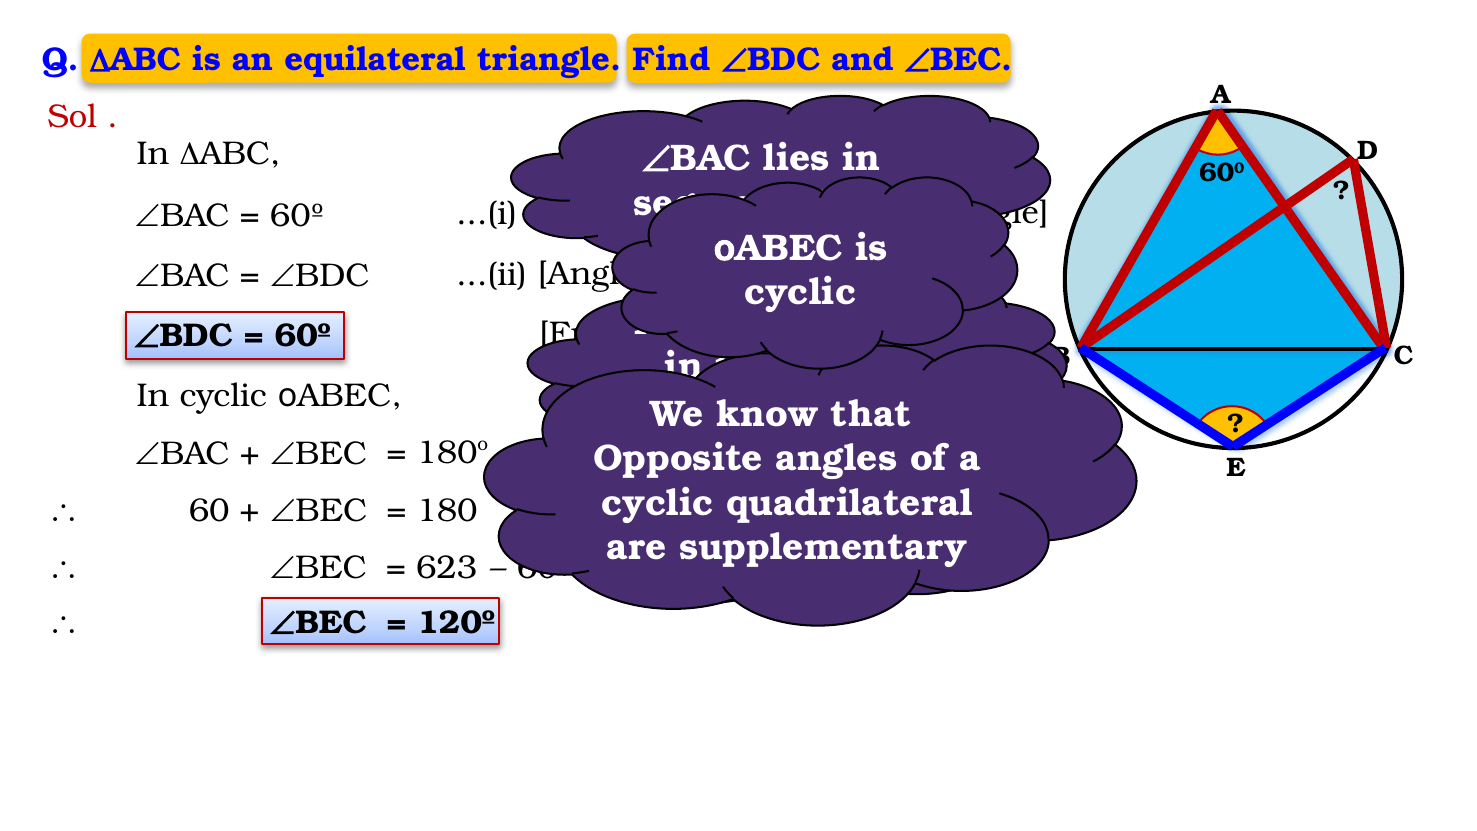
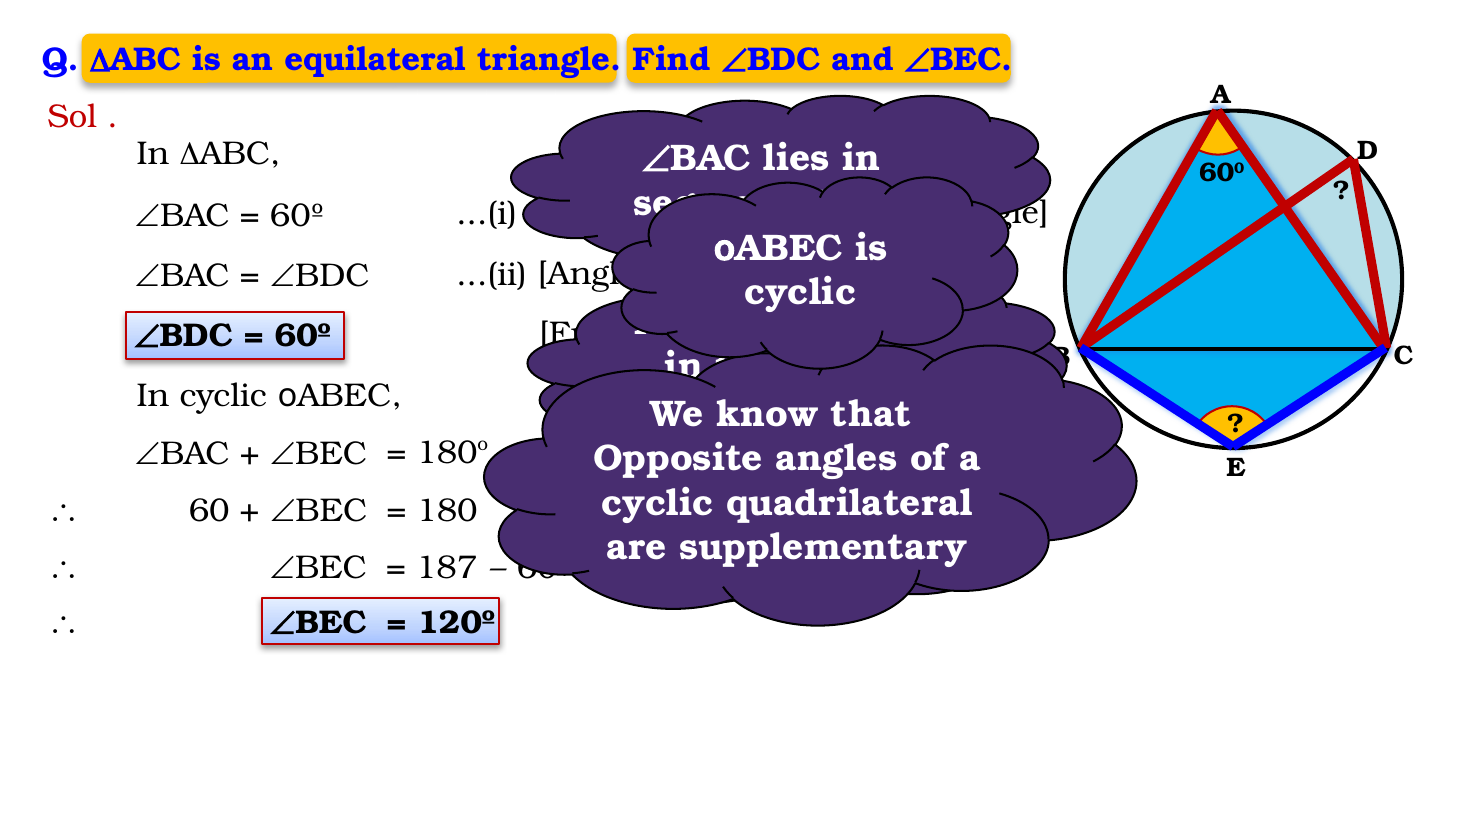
623: 623 -> 187 (447, 567)
